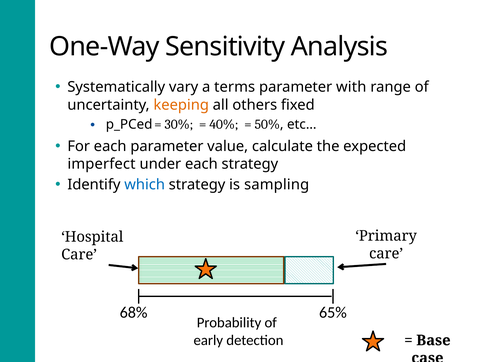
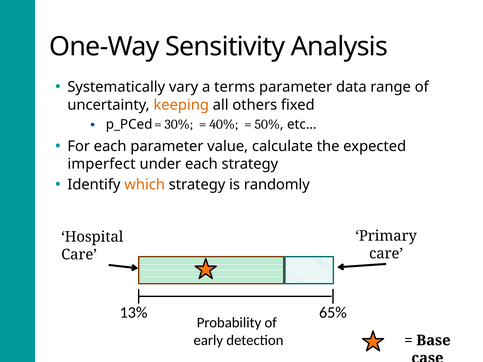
with: with -> data (351, 87)
which colour: blue -> orange (145, 185)
sampling: sampling -> randomly (277, 185)
68%: 68% -> 13% (134, 313)
